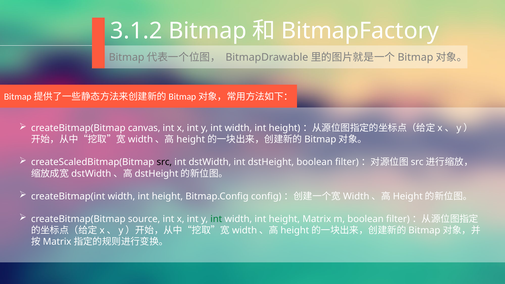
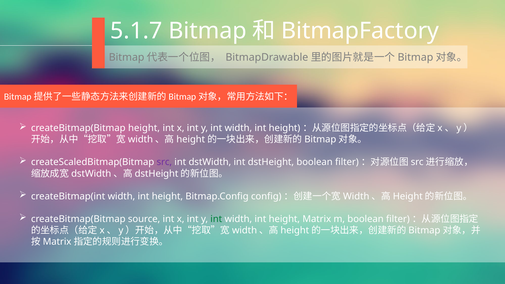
3.1.2: 3.1.2 -> 5.1.7 (136, 31)
createBitmap(Bitmap canvas: canvas -> height (144, 128)
src colour: black -> purple (164, 162)
